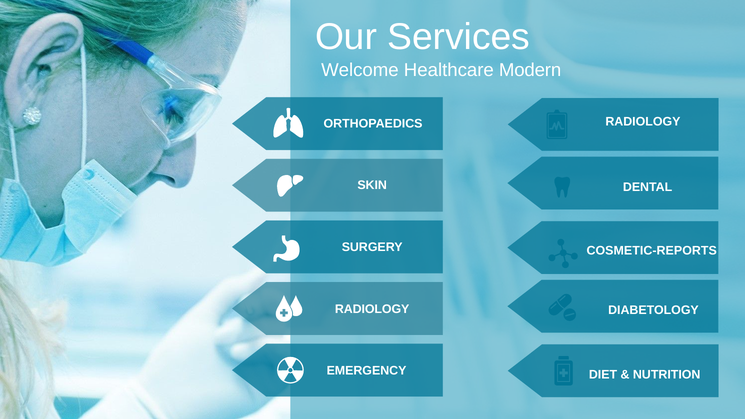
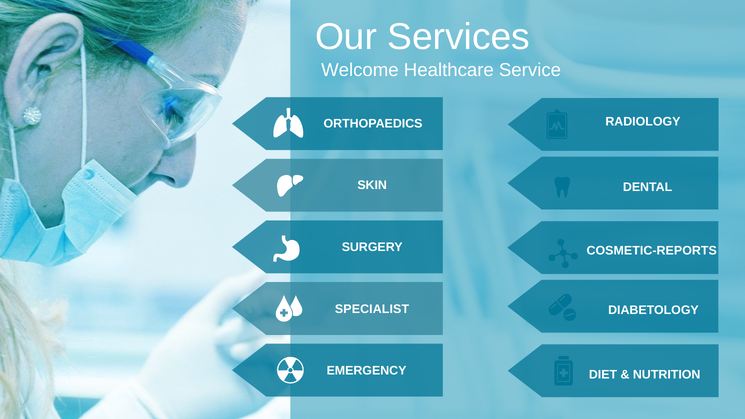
Modern: Modern -> Service (530, 70)
RADIOLOGY: RADIOLOGY -> SPECIALIST (372, 309)
